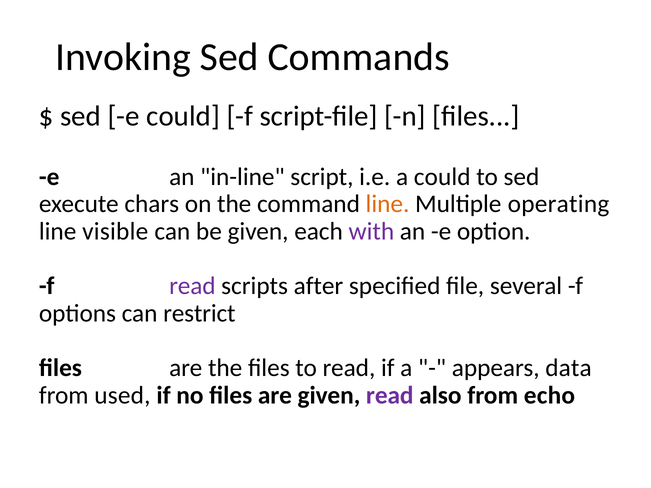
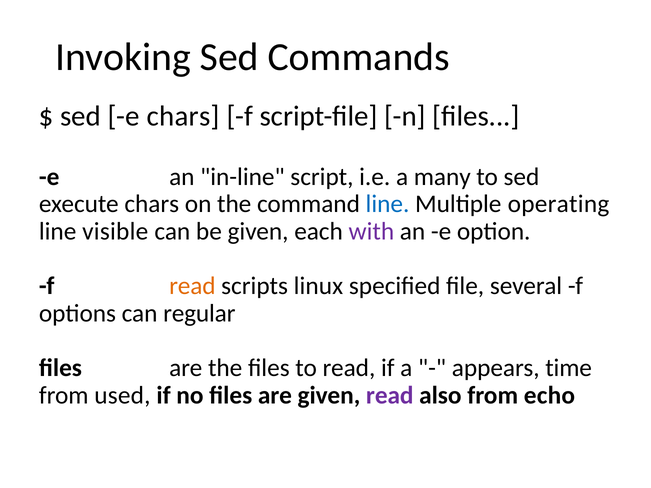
e could: could -> chars (183, 116)
a could: could -> many (442, 177)
line colour: orange -> blue (388, 204)
read colour: purple -> orange (192, 286)
after: after -> linux (318, 286)
restrict: restrict -> regular (199, 314)
data: data -> time (569, 368)
